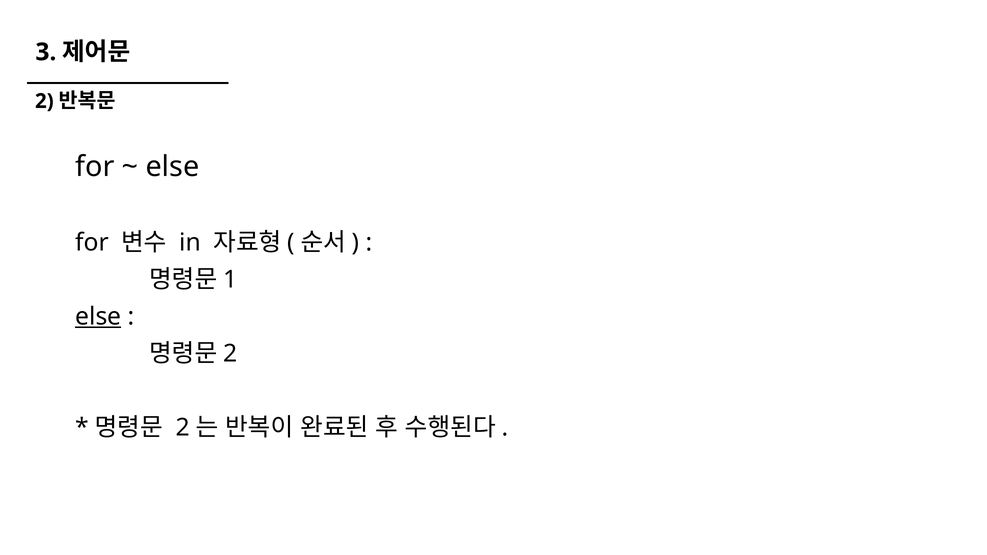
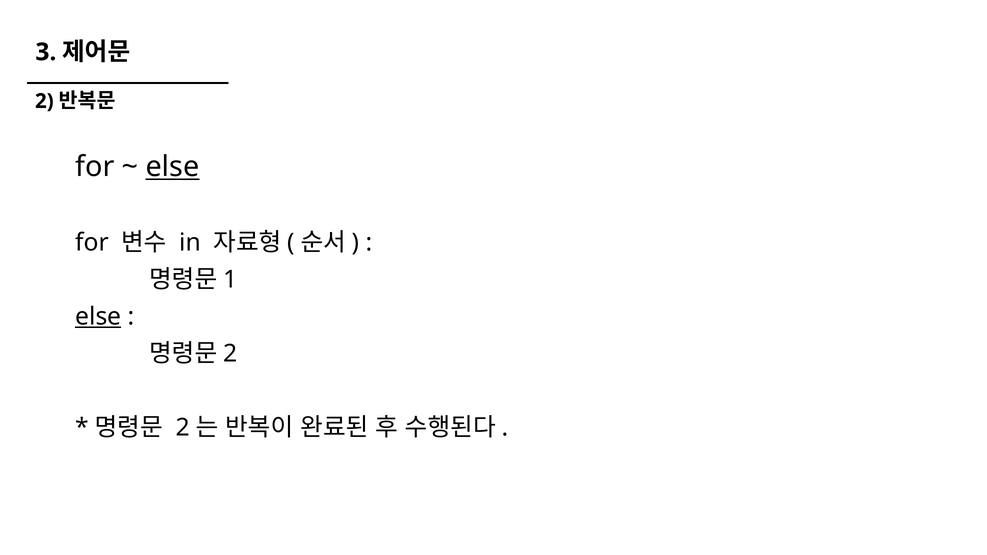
else underline: none -> present (172, 167)
